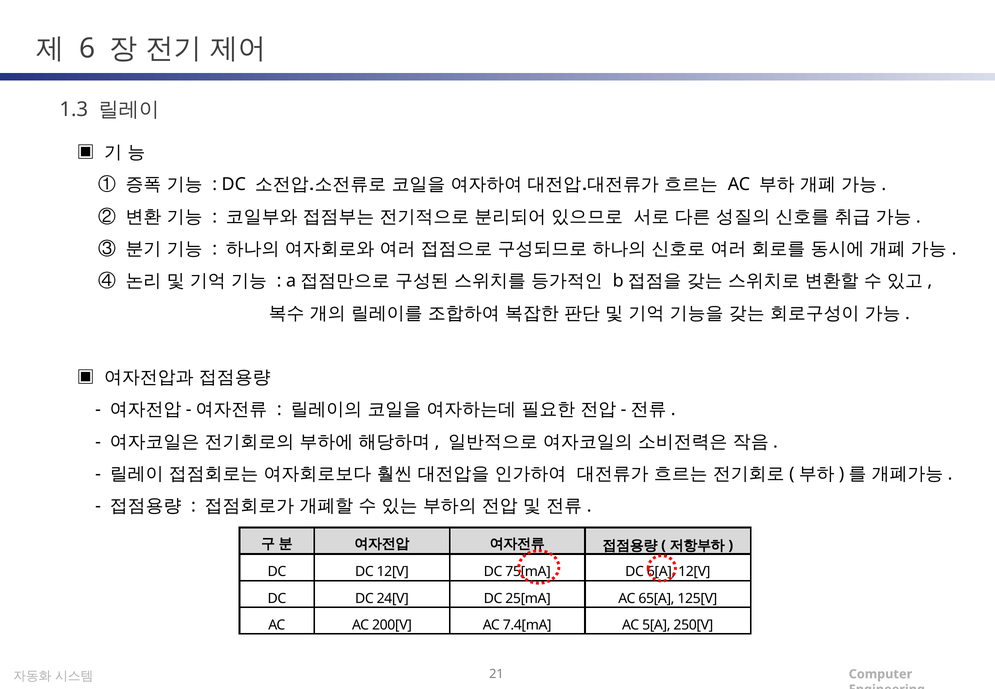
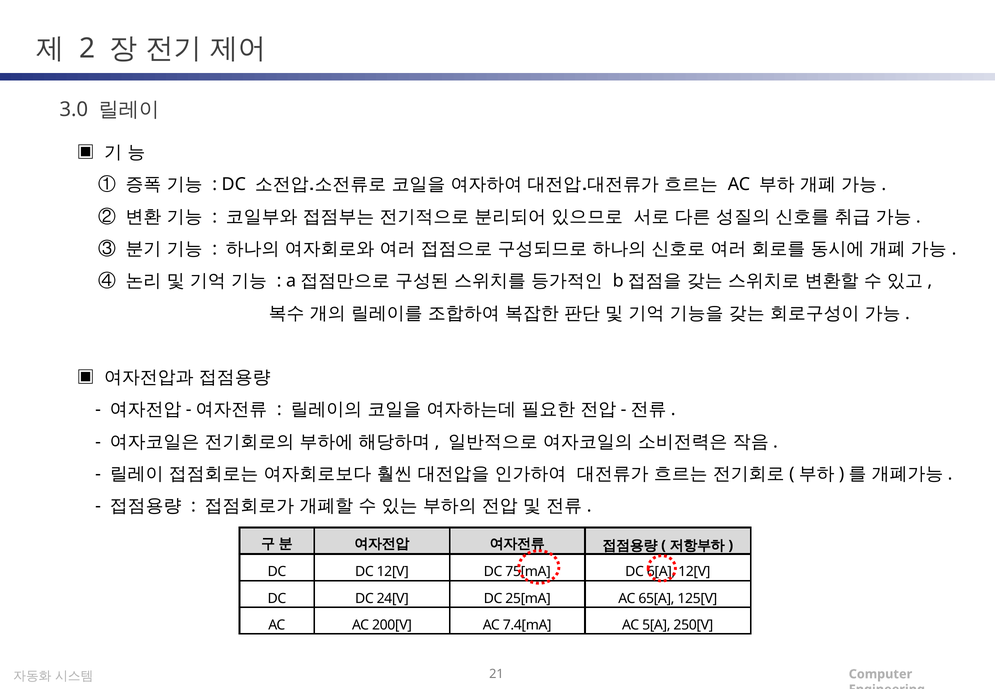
6: 6 -> 2 (87, 49)
1.3: 1.3 -> 3.0 (74, 109)
